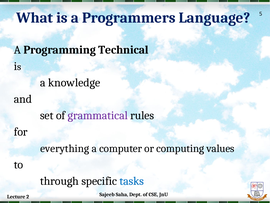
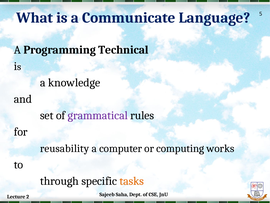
Programmers: Programmers -> Communicate (129, 18)
everything: everything -> reusability (65, 148)
values: values -> works (220, 148)
tasks colour: blue -> orange (132, 181)
